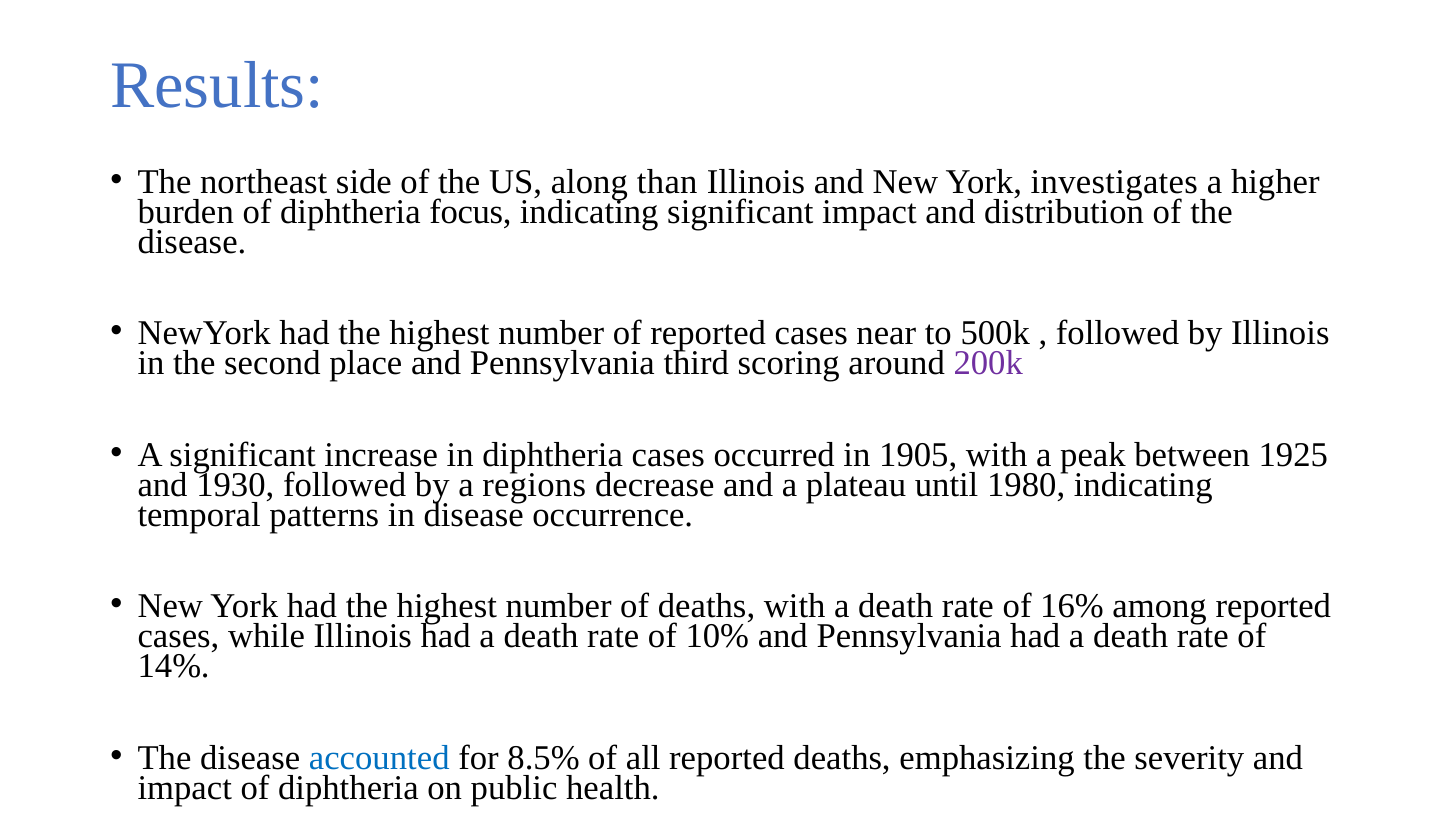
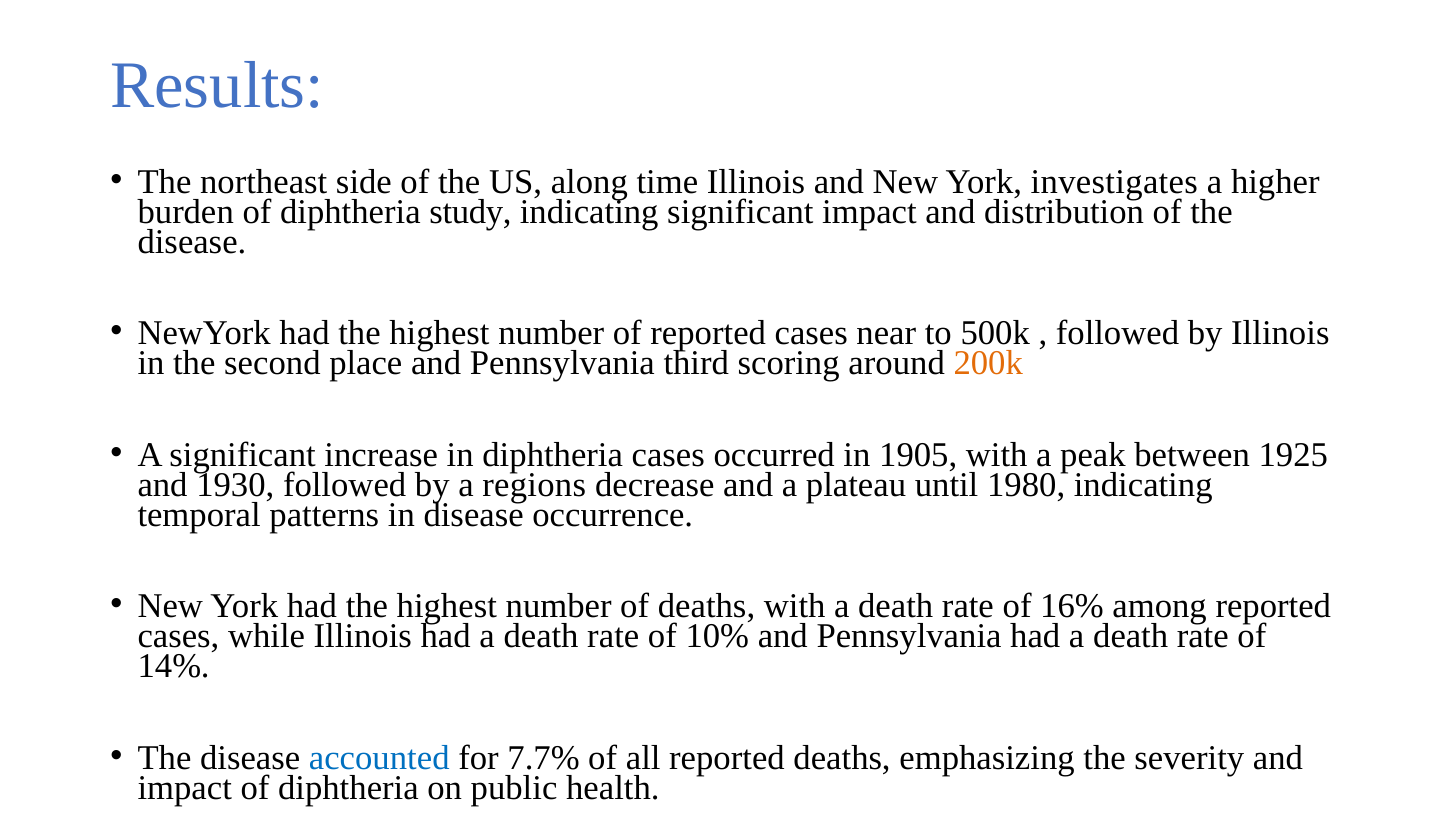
than: than -> time (667, 182)
focus: focus -> study (470, 212)
200k colour: purple -> orange (988, 363)
8.5%: 8.5% -> 7.7% (544, 758)
